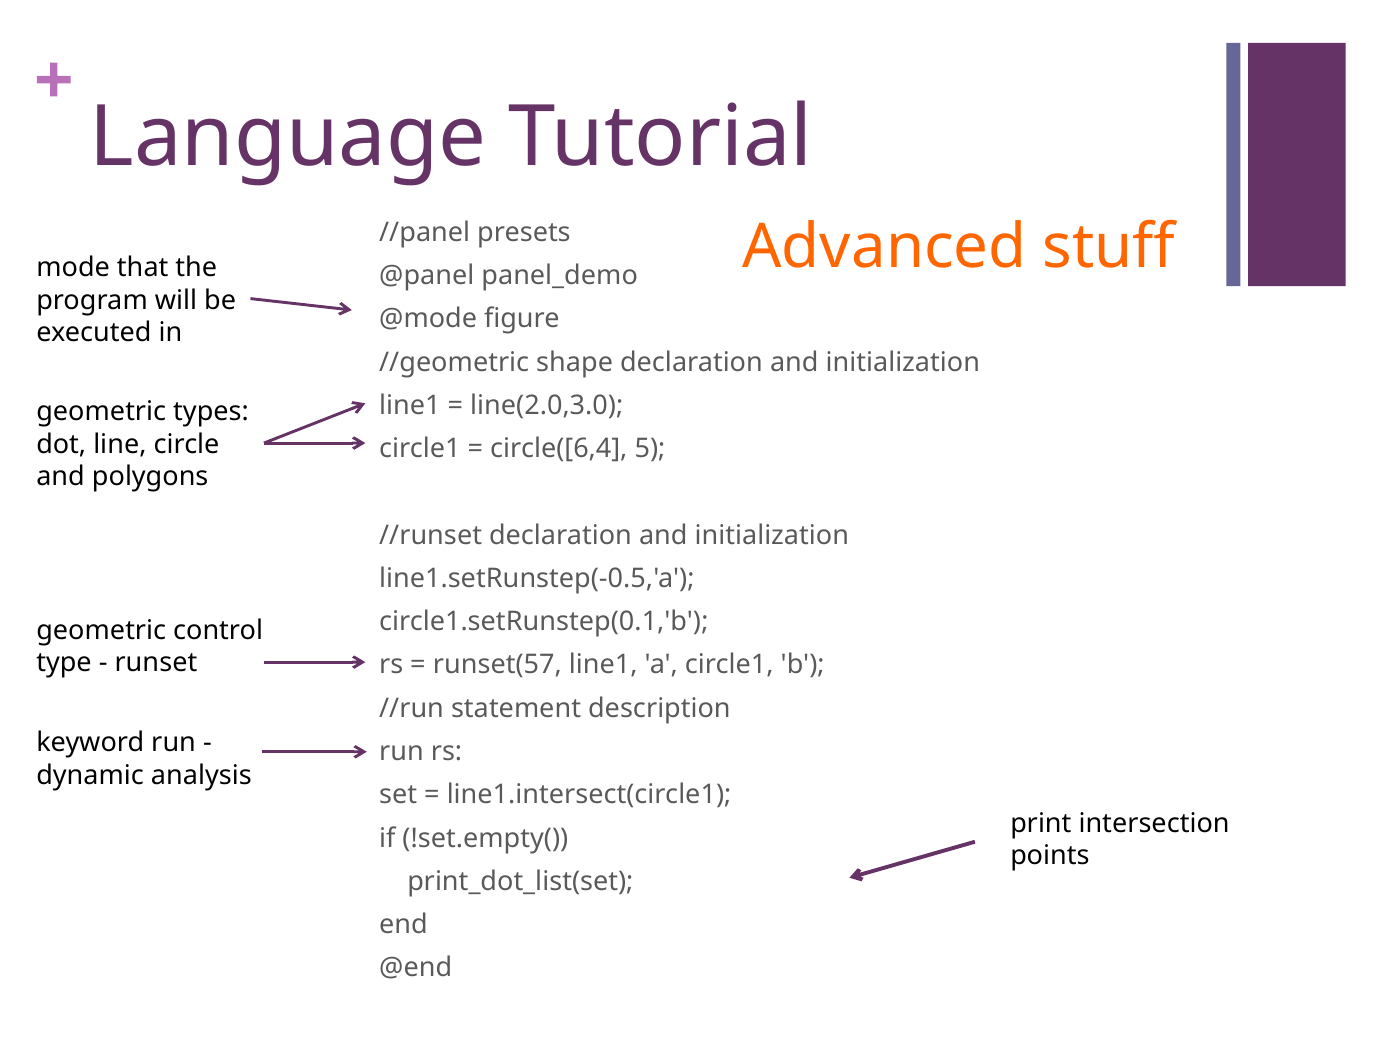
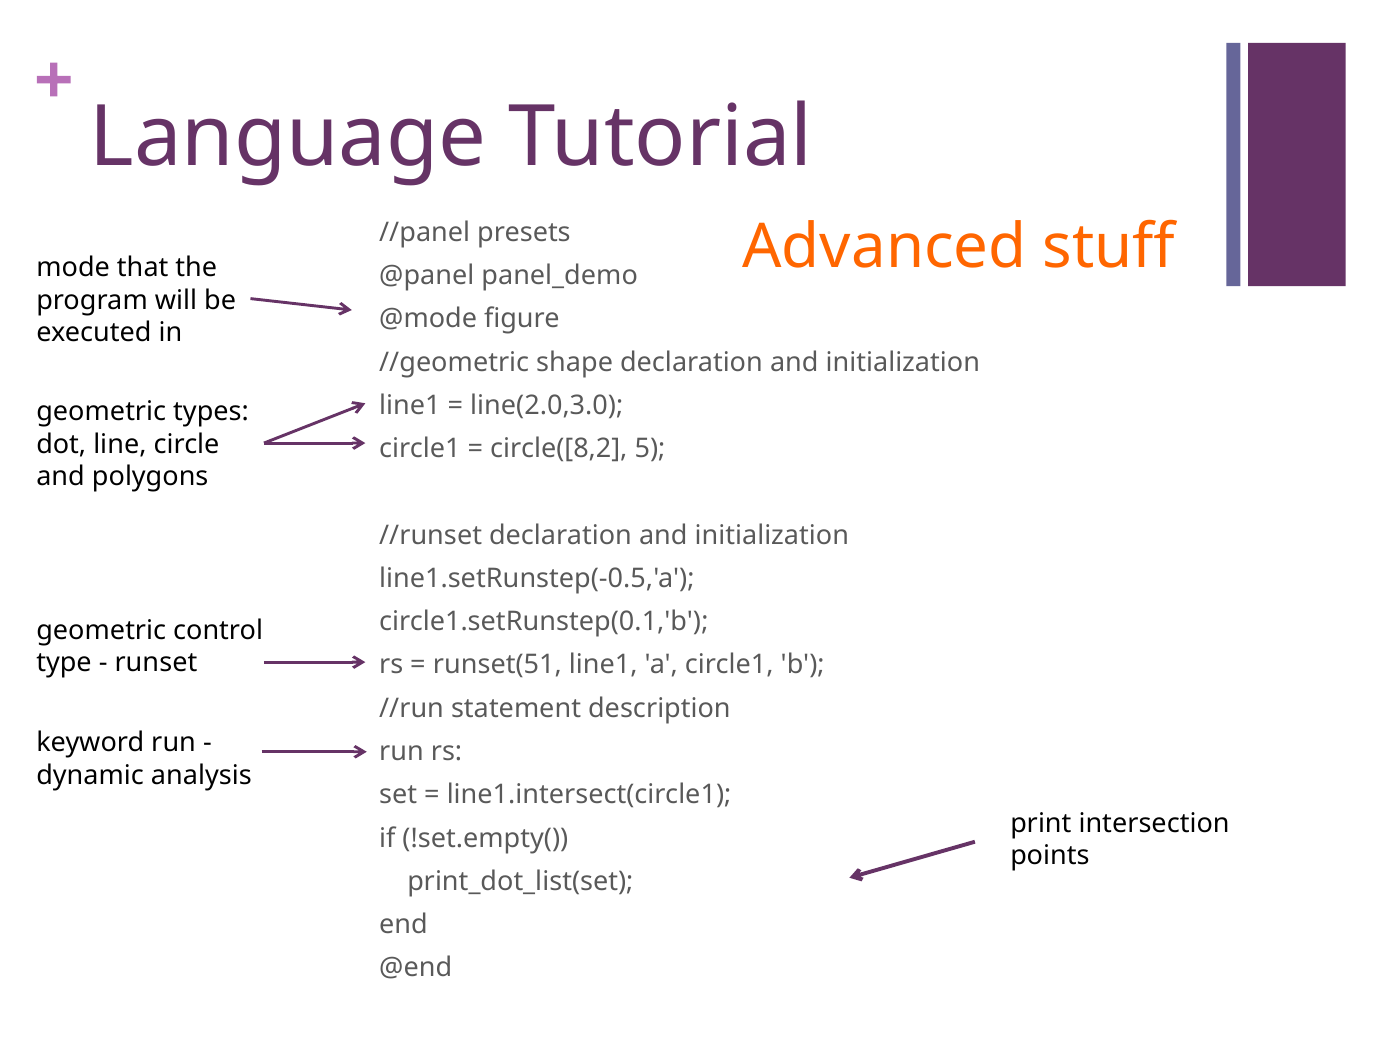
circle([6,4: circle([6,4 -> circle([8,2 (559, 449)
runset(57: runset(57 -> runset(51 (497, 665)
